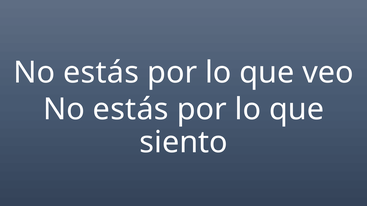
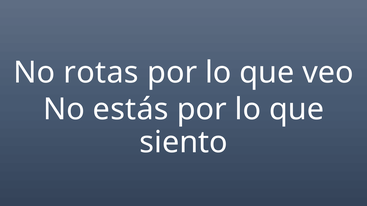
estás: estás -> rotas (101, 73)
